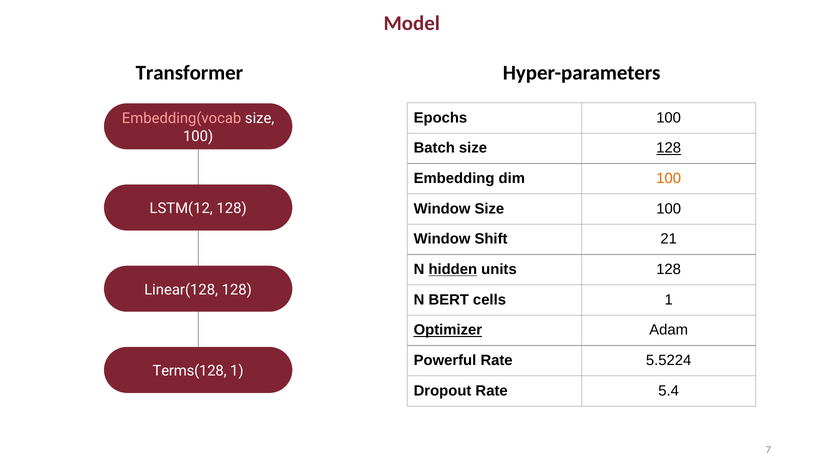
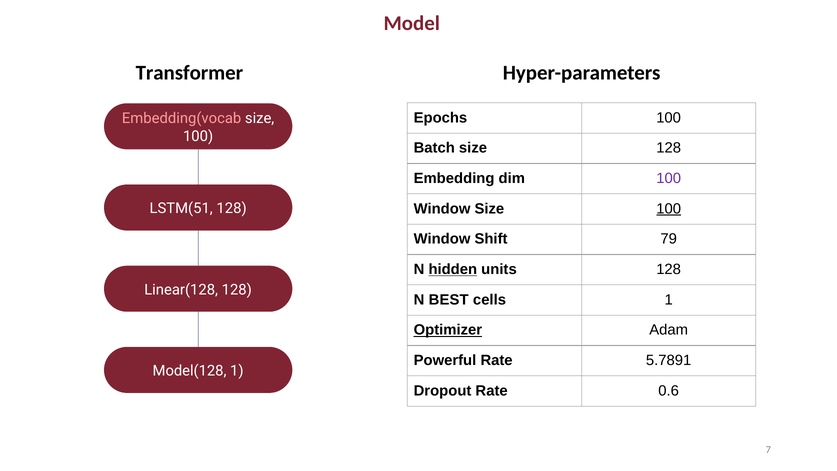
128 underline: present -> none (669, 148)
100 colour: orange -> purple (669, 178)
100 underline: none -> present (669, 209)
LSTM(12: LSTM(12 -> LSTM(51 (181, 208)
21: 21 -> 79 (669, 239)
BERT: BERT -> BEST (449, 300)
5.5224: 5.5224 -> 5.7891 (669, 360)
Terms(128: Terms(128 -> Model(128 (190, 371)
5.4: 5.4 -> 0.6 (669, 391)
